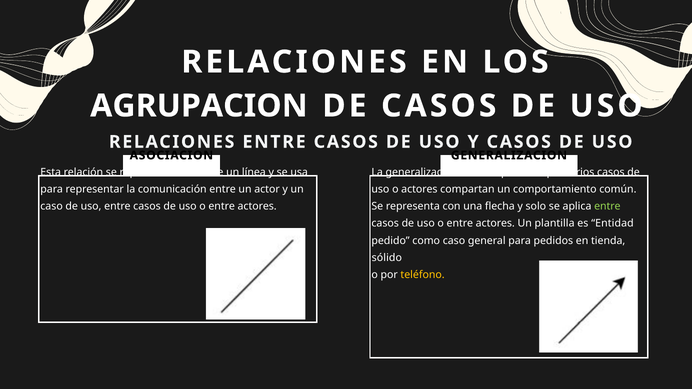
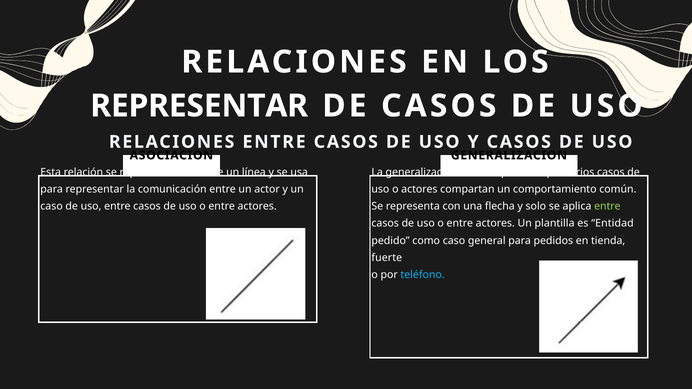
AGRUPACION: AGRUPACION -> REPRESENTAR (199, 106)
sólido: sólido -> fuerte (387, 258)
teléfono colour: yellow -> light blue (423, 275)
